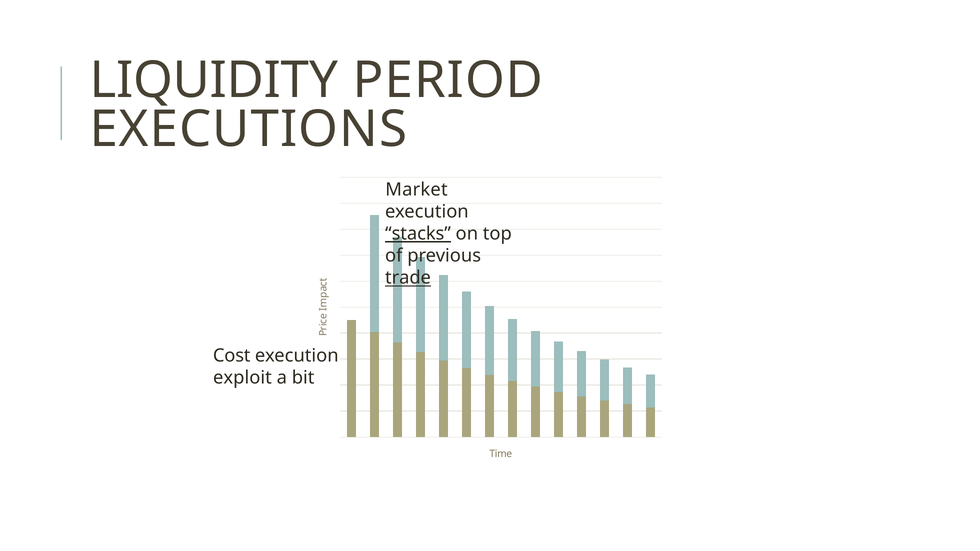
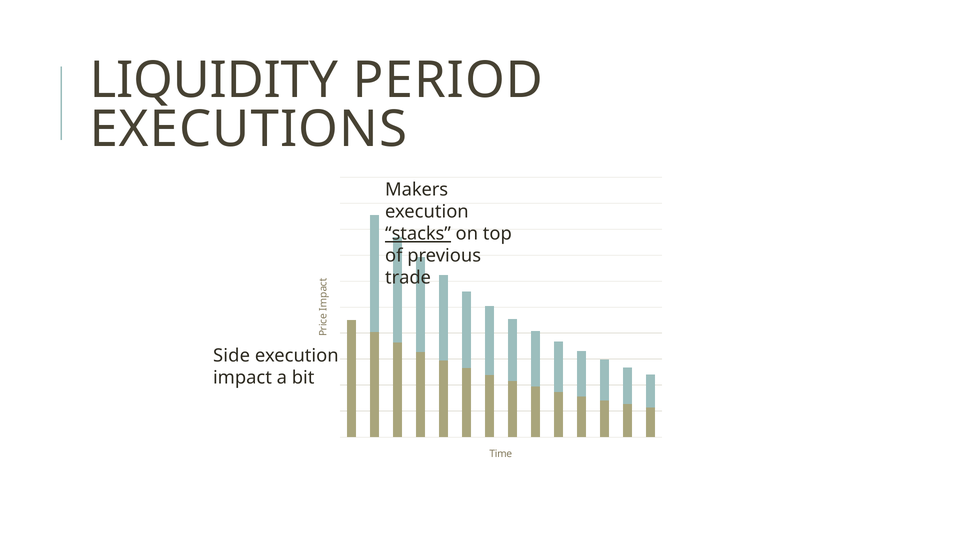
Market: Market -> Makers (417, 190)
trade underline: present -> none (408, 278)
Cost: Cost -> Side (232, 356)
exploit: exploit -> impact (242, 378)
